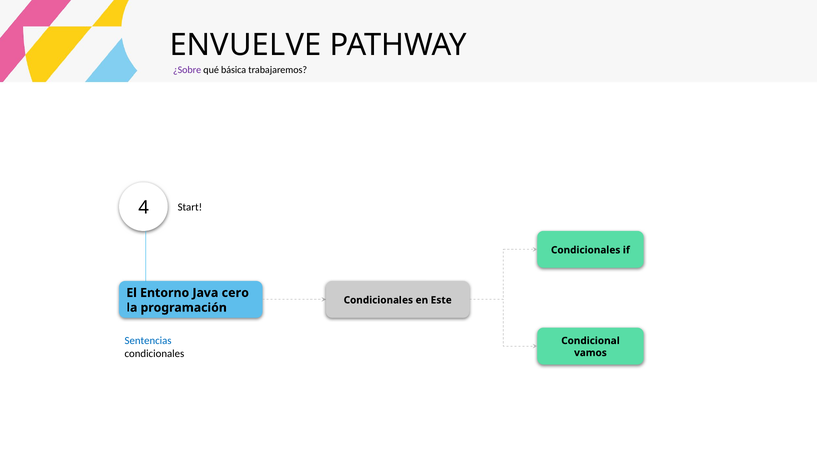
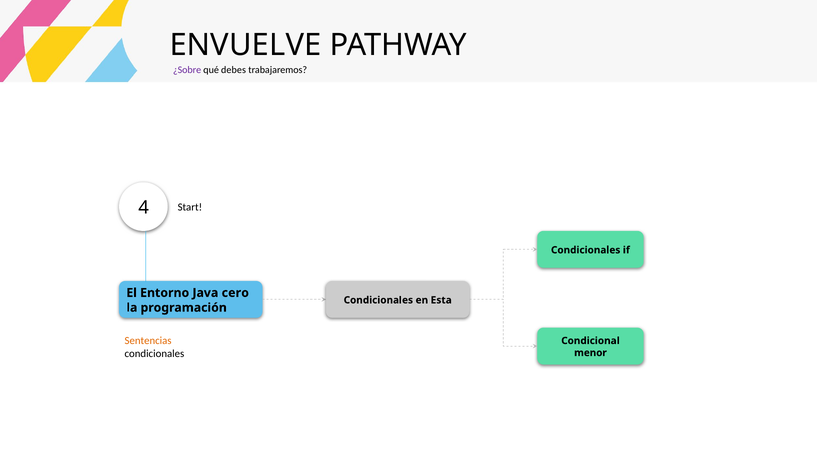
básica: básica -> debes (234, 70)
Este: Este -> Esta (441, 300)
Sentencias colour: blue -> orange (148, 340)
vamos: vamos -> menor (590, 353)
